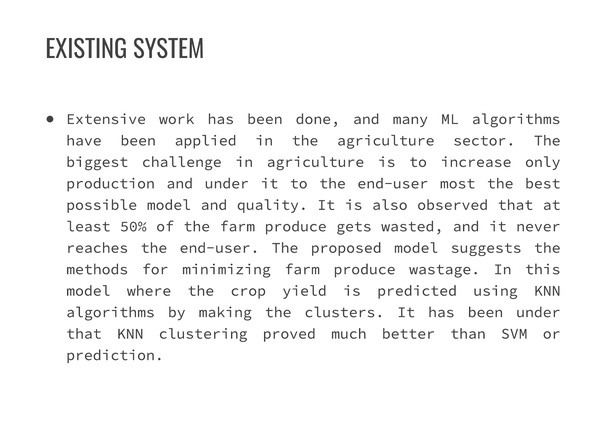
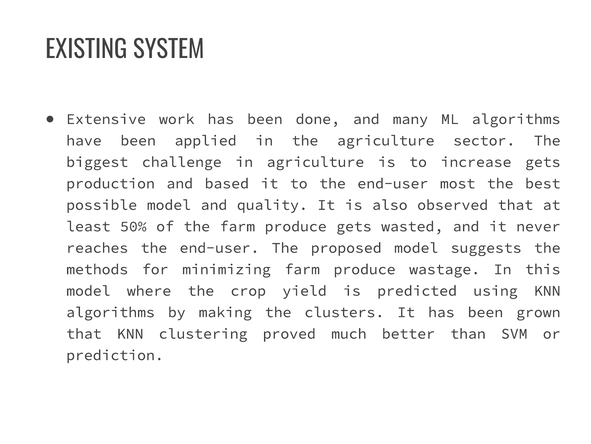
increase only: only -> gets (543, 162)
and under: under -> based (227, 183)
been under: under -> grown (538, 312)
